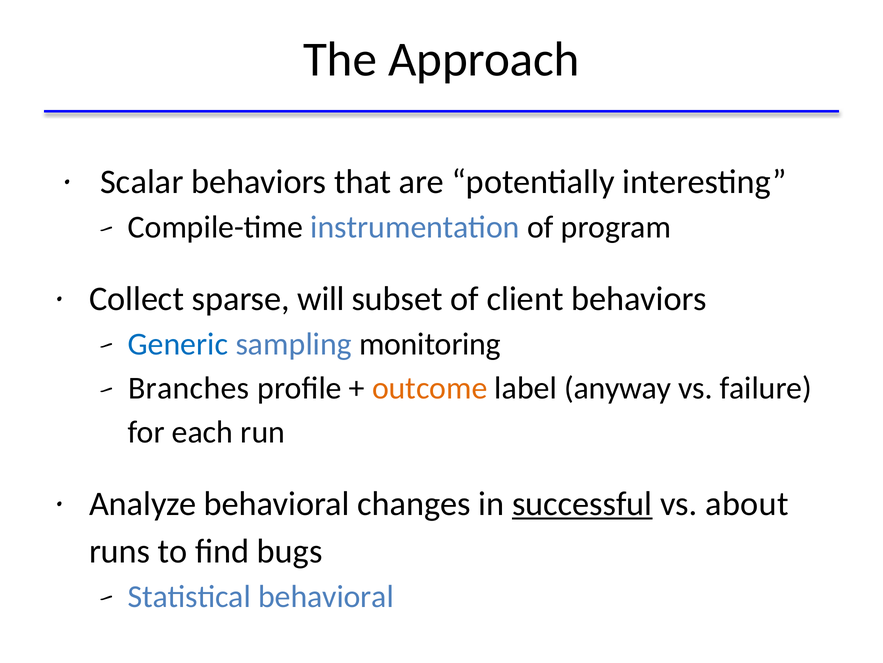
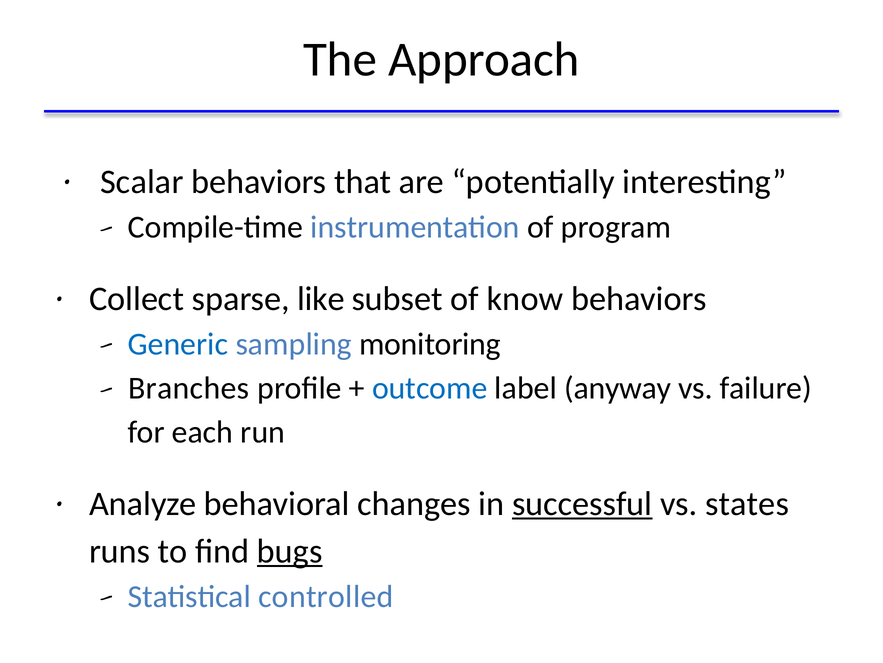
will: will -> like (321, 299)
client: client -> know (525, 299)
outcome colour: orange -> blue (430, 388)
about: about -> states (747, 503)
bugs underline: none -> present (290, 551)
Statistical behavioral: behavioral -> controlled (326, 596)
